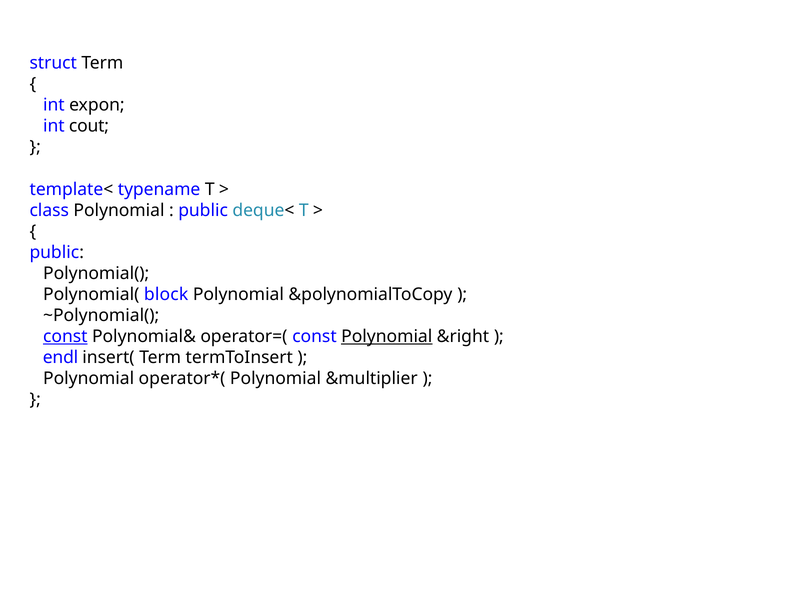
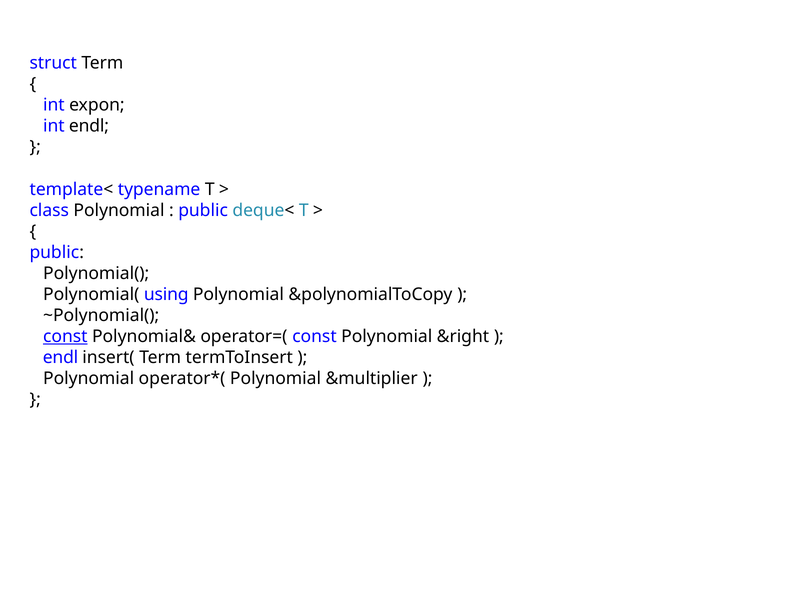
int cout: cout -> endl (89, 126)
block: block -> using (166, 294)
Polynomial underline: present -> none (387, 336)
